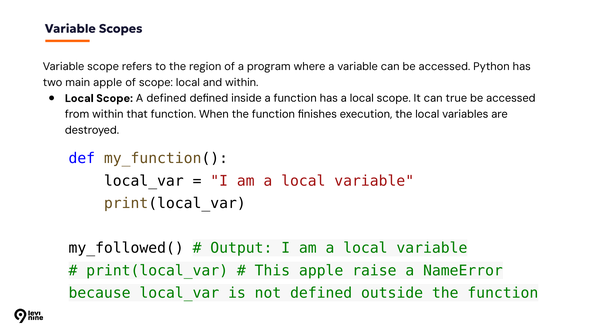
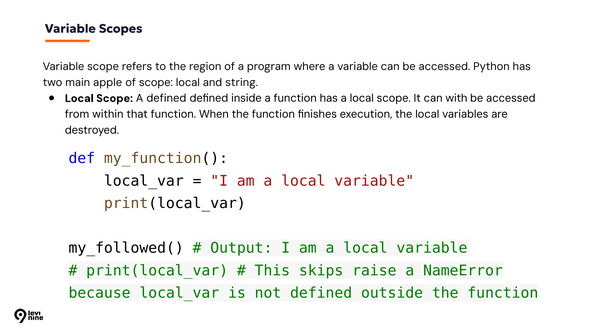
and within: within -> string (242, 82)
true: true -> with (456, 98)
This apple: apple -> skips (321, 271)
